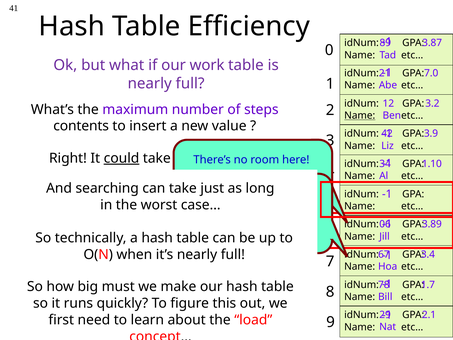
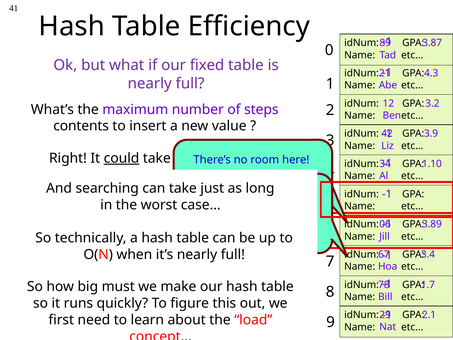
work: work -> fixed (207, 65)
7.0: 7.0 -> 4.3 (431, 73)
Name underline: present -> none (360, 115)
